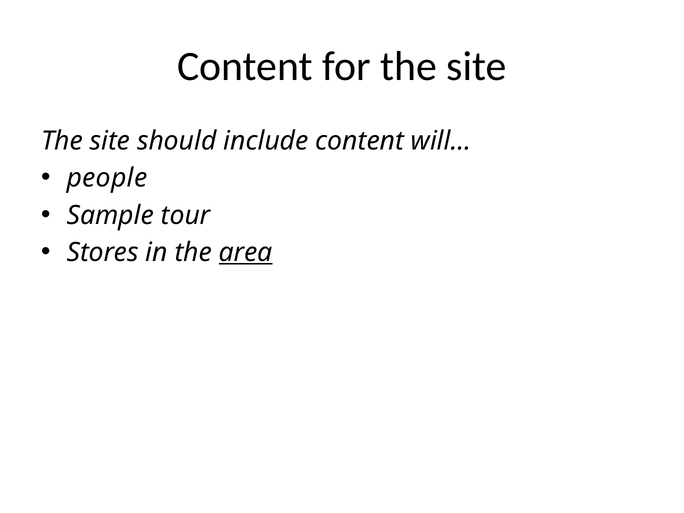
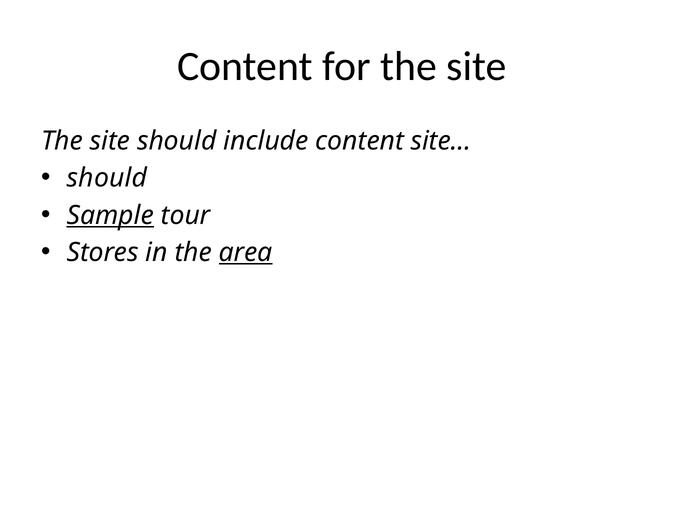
will…: will… -> site… (441, 141)
people: people -> should (107, 178)
Sample underline: none -> present (110, 215)
